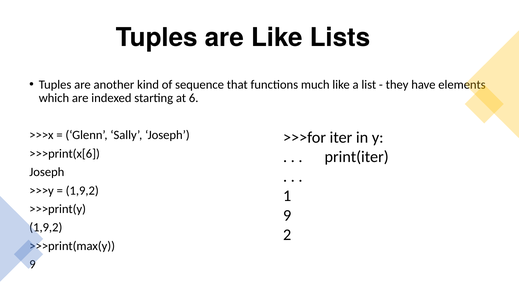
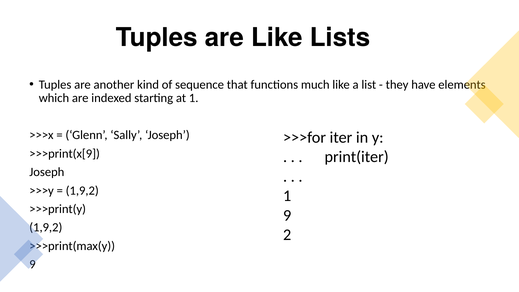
at 6: 6 -> 1 (194, 98)
>>>print(x[6: >>>print(x[6 -> >>>print(x[9 (65, 154)
